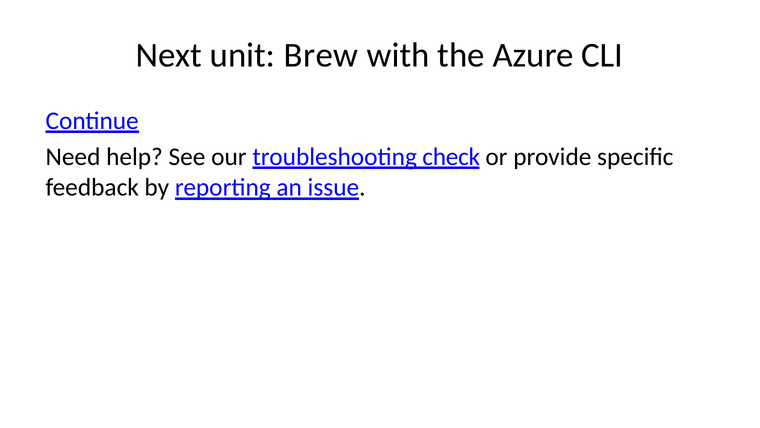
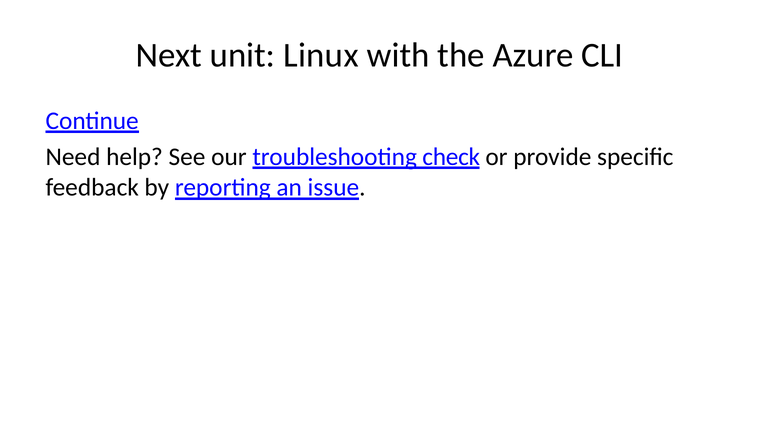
Brew: Brew -> Linux (321, 55)
